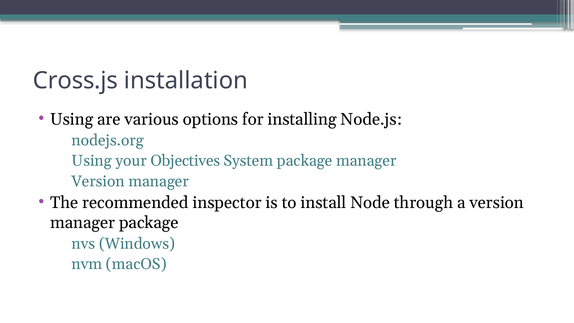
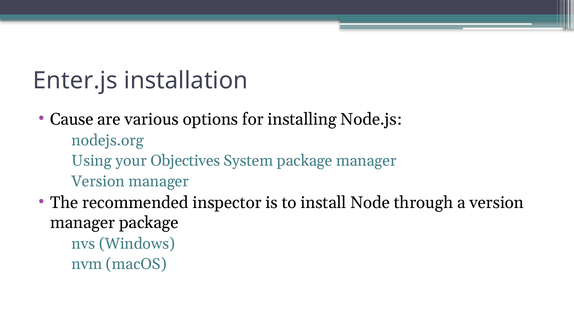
Cross.js: Cross.js -> Enter.js (75, 81)
Using: Using -> Cause (72, 119)
